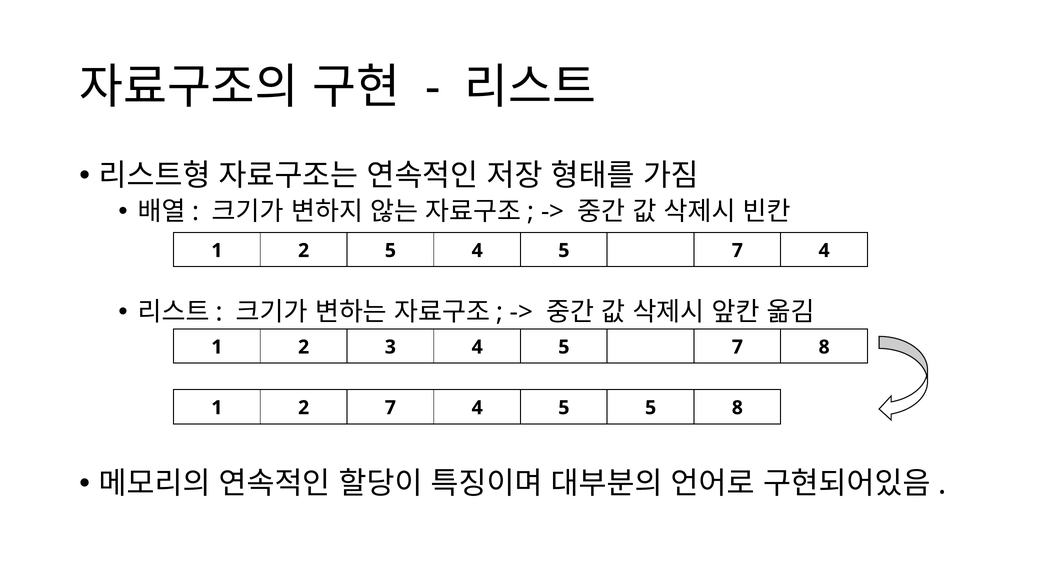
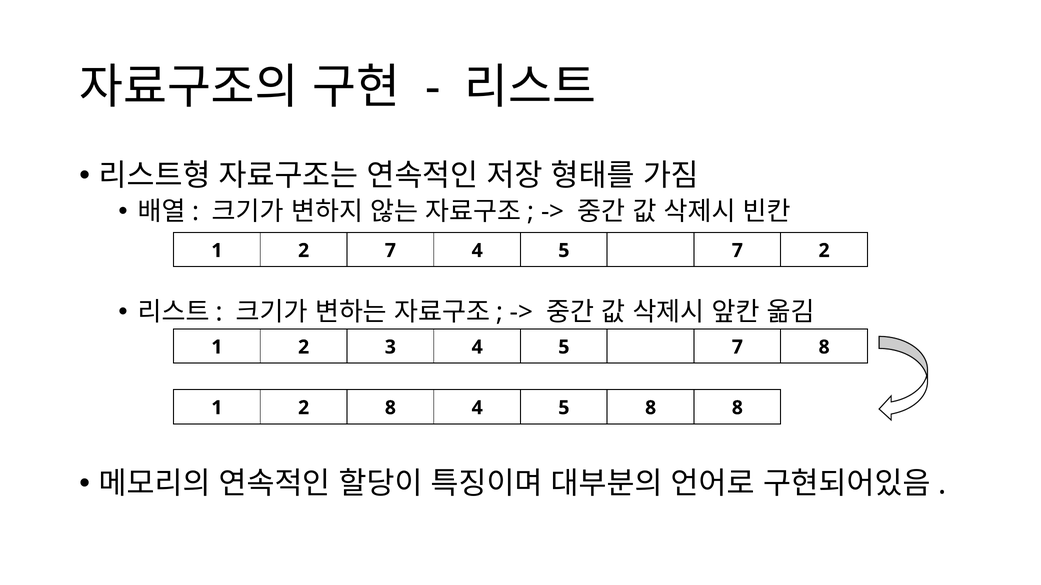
2 5: 5 -> 7 (390, 251)
5 7 4: 4 -> 2 (824, 251)
2 7: 7 -> 8 (390, 408)
5 5: 5 -> 8 (651, 408)
